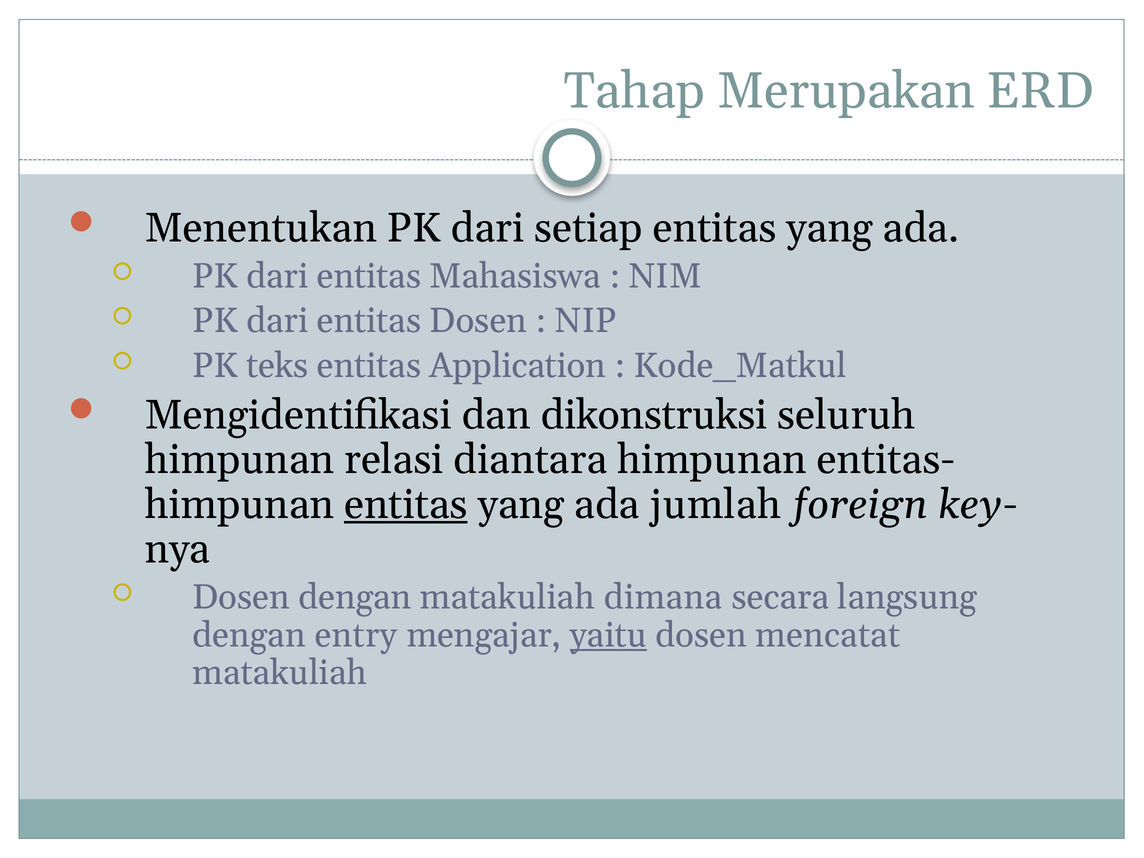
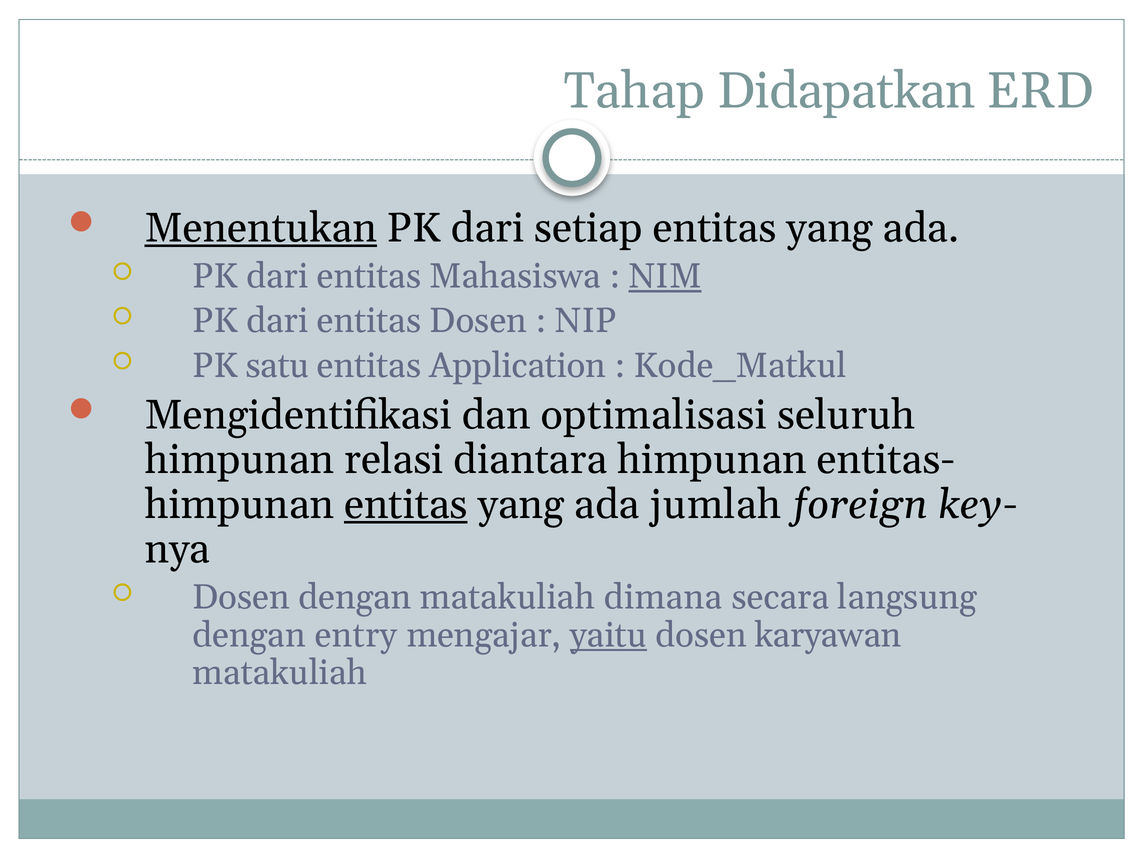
Merupakan: Merupakan -> Didapatkan (846, 91)
Menentukan underline: none -> present (261, 228)
NIM underline: none -> present (665, 276)
teks: teks -> satu (277, 366)
dikonstruksi: dikonstruksi -> optimalisasi (654, 415)
mencatat: mencatat -> karyawan (828, 635)
